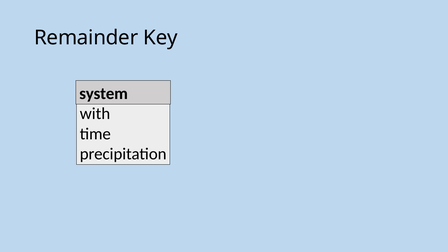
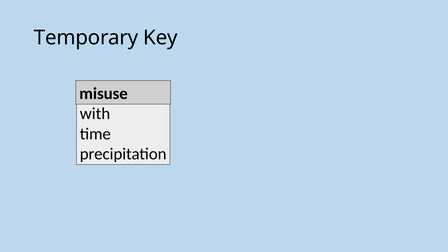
Remainder: Remainder -> Temporary (86, 38)
system: system -> misuse (104, 93)
